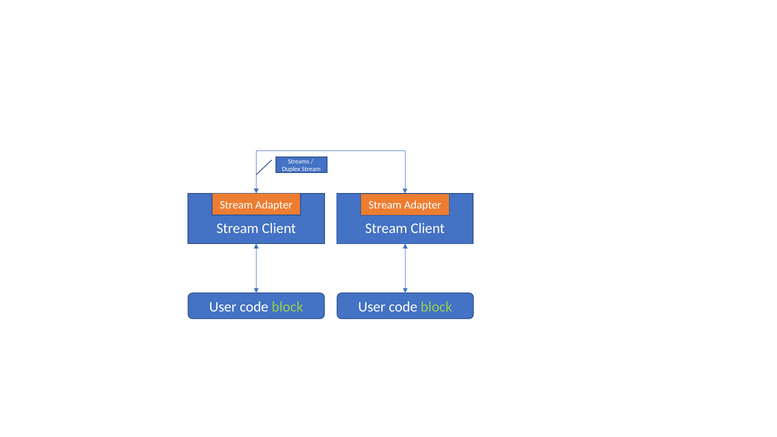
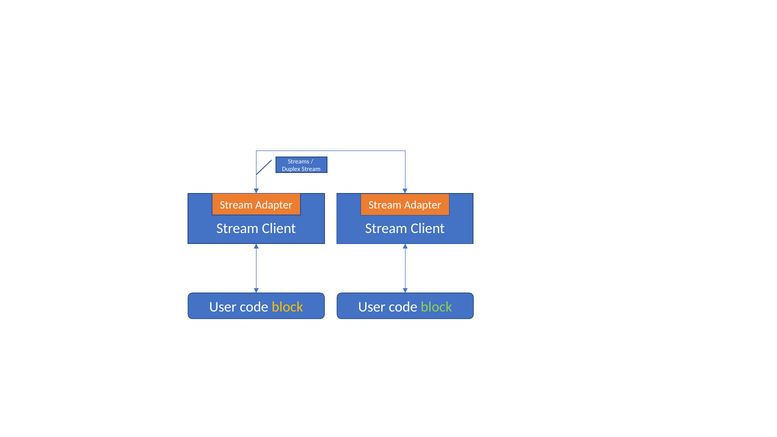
block colour: light green -> yellow (287, 307)
